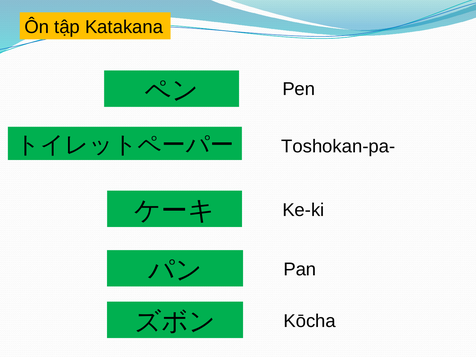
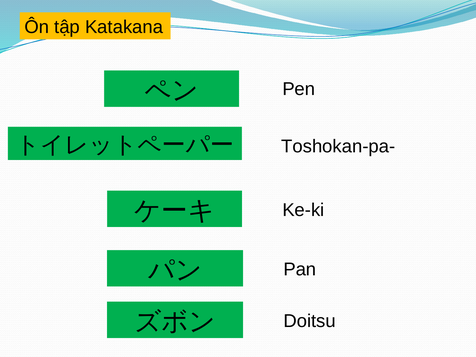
Kōcha: Kōcha -> Doitsu (310, 321)
